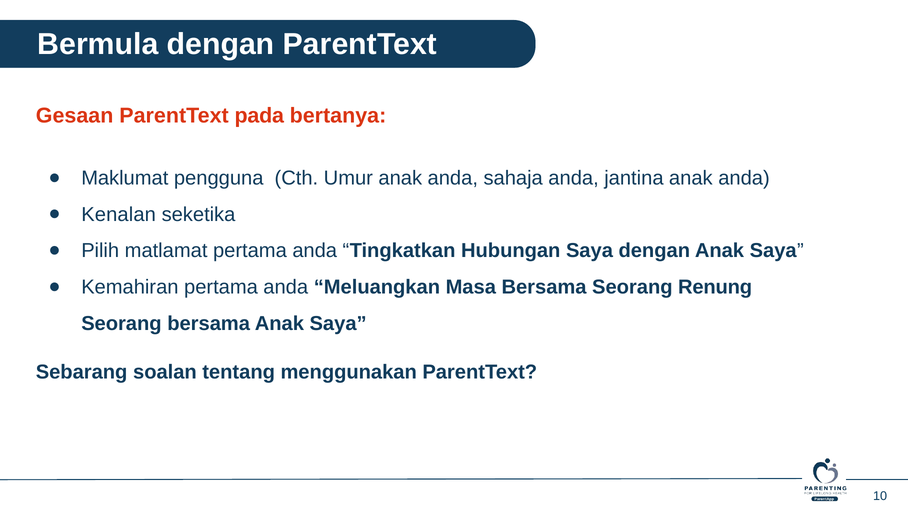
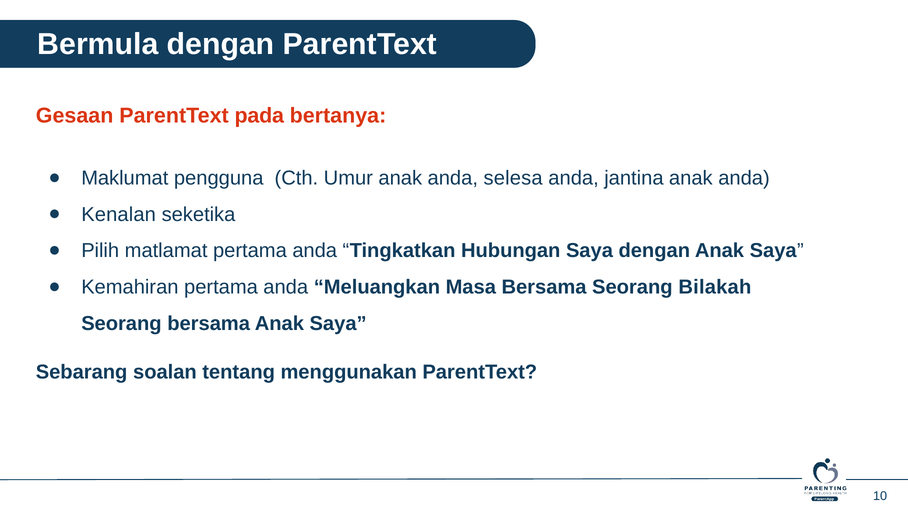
sahaja: sahaja -> selesa (513, 178)
Renung: Renung -> Bilakah (715, 287)
